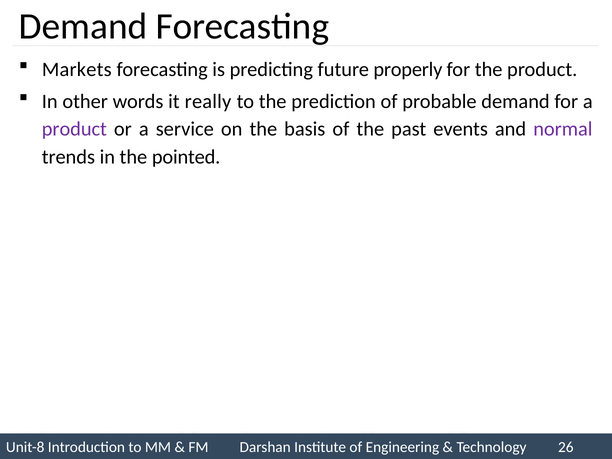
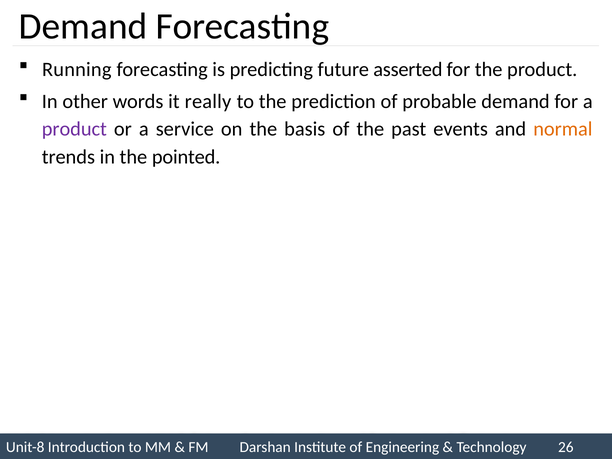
Markets: Markets -> Running (77, 69)
properly: properly -> asserted (408, 69)
normal colour: purple -> orange (563, 129)
